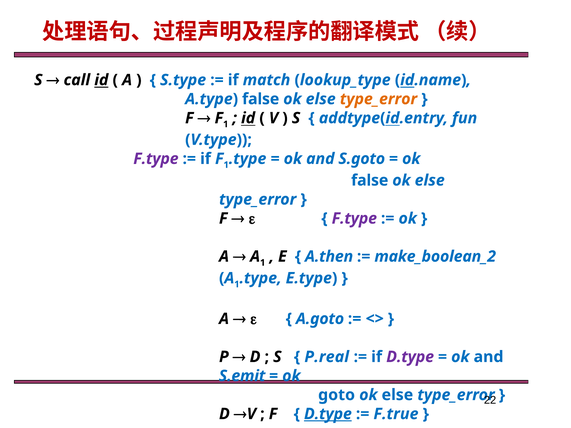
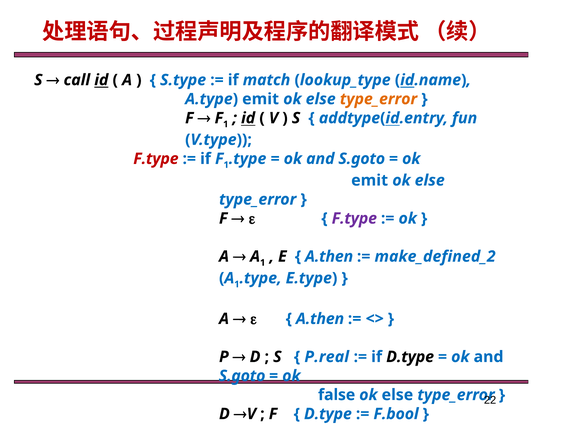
A.type false: false -> emit (261, 99)
F.type colour: purple -> red (156, 159)
false: false -> emit (370, 180)
make_boolean_2: make_boolean_2 -> make_defined_2 (435, 257)
A.goto: A.goto -> A.then (320, 319)
D.type colour: purple -> black (410, 357)
S.emit: S.emit -> S.goto (242, 376)
goto: goto -> false (337, 395)
D.type underline: present -> none (328, 414)
F.true: F.true -> F.bool (396, 414)
